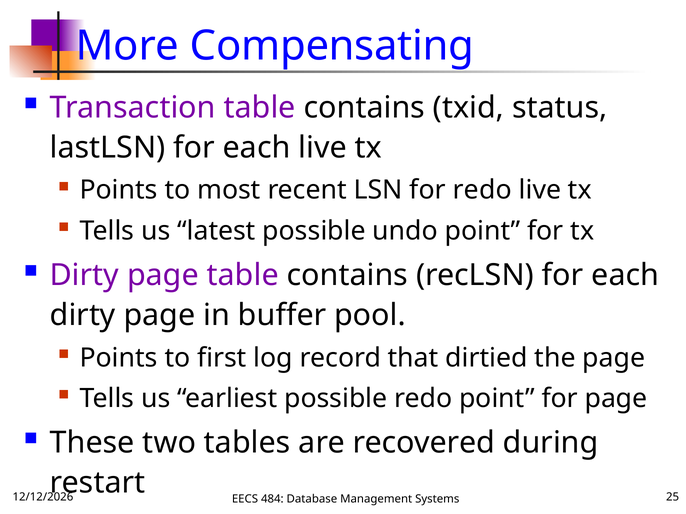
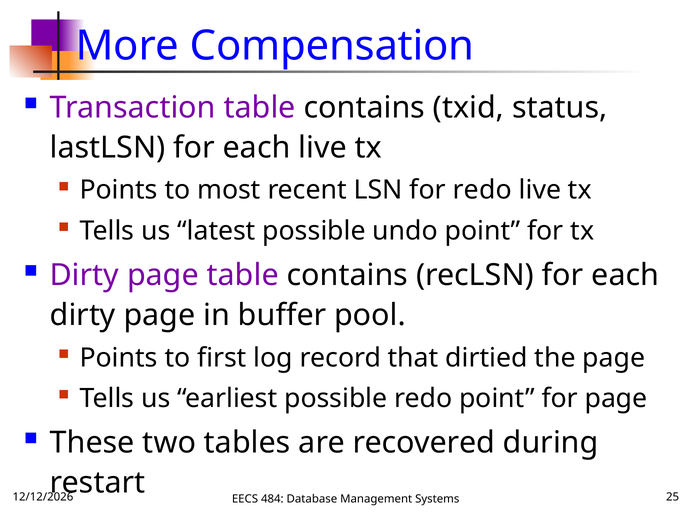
Compensating: Compensating -> Compensation (332, 46)
